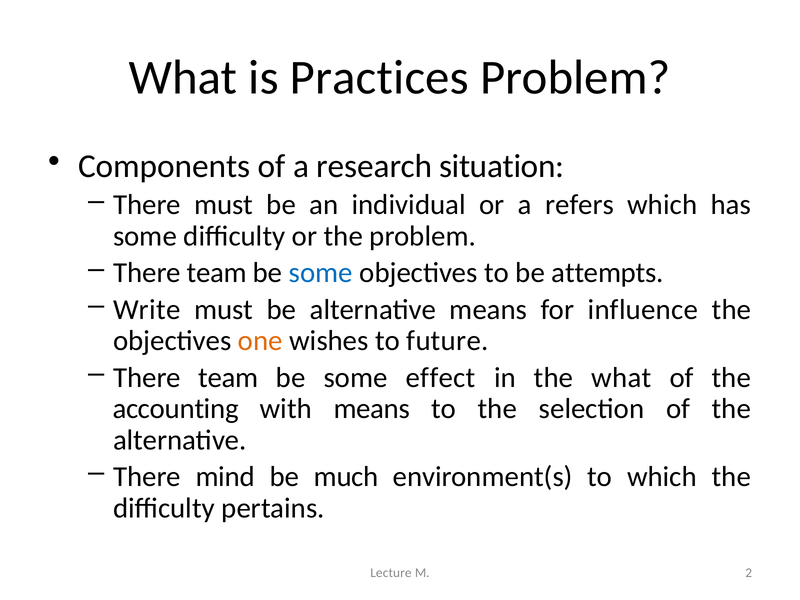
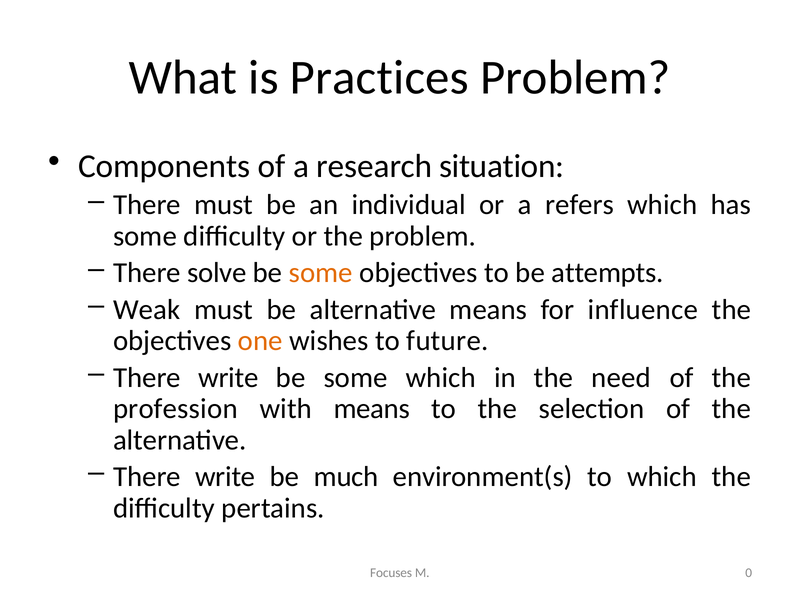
team: team -> solve (217, 273)
some colour: blue -> orange (321, 273)
Write: Write -> Weak (147, 310)
team: team -> write (228, 378)
some effect: effect -> which (441, 378)
the what: what -> need (621, 378)
accounting: accounting -> profession (175, 409)
mind: mind -> write (225, 477)
Lecture: Lecture -> Focuses (391, 573)
2: 2 -> 0 (749, 573)
